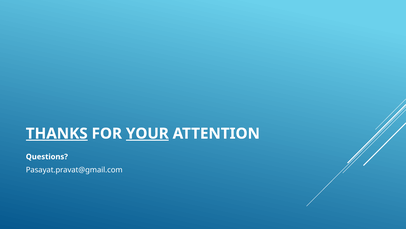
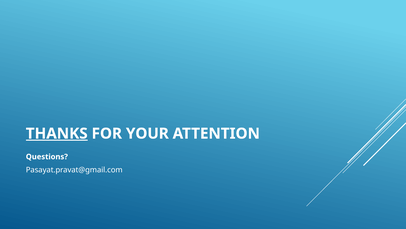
YOUR underline: present -> none (147, 133)
